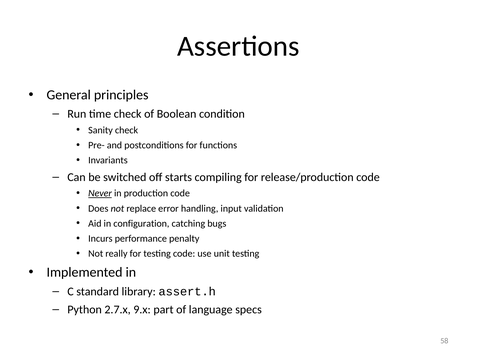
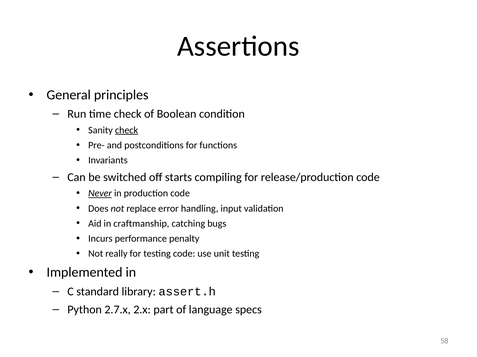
check underline: none -> present (127, 130)
configuration: configuration -> craftmanship (141, 224)
9.x: 9.x -> 2.x (142, 310)
